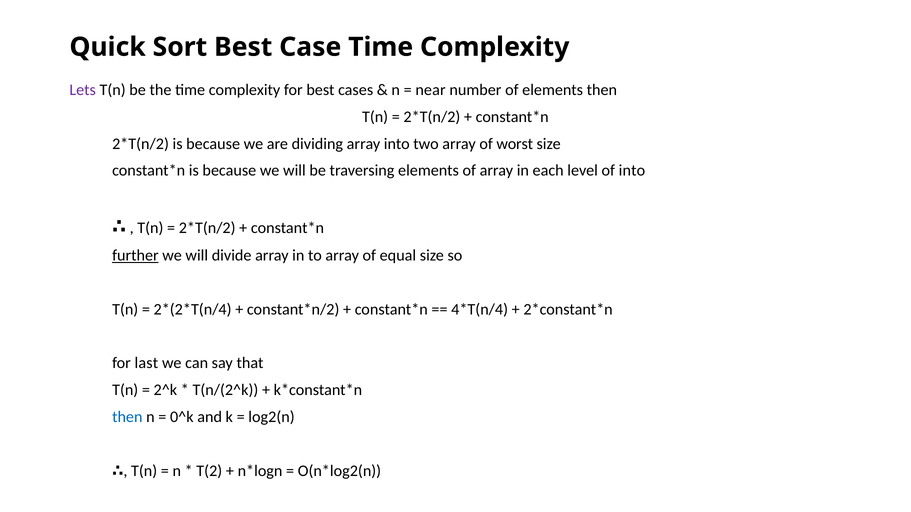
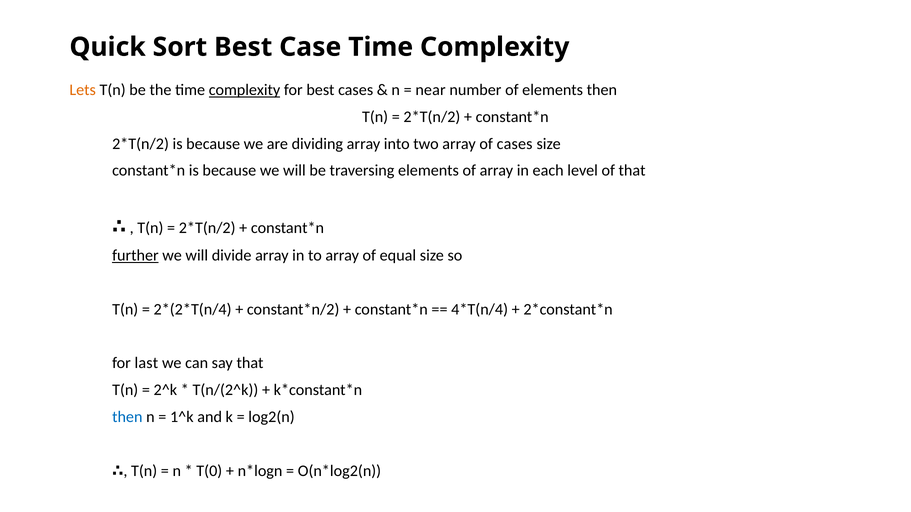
Lets colour: purple -> orange (83, 90)
complexity underline: none -> present (245, 90)
of worst: worst -> cases (515, 144)
of into: into -> that (632, 171)
0^k: 0^k -> 1^k (182, 417)
T(2: T(2 -> T(0 (209, 471)
